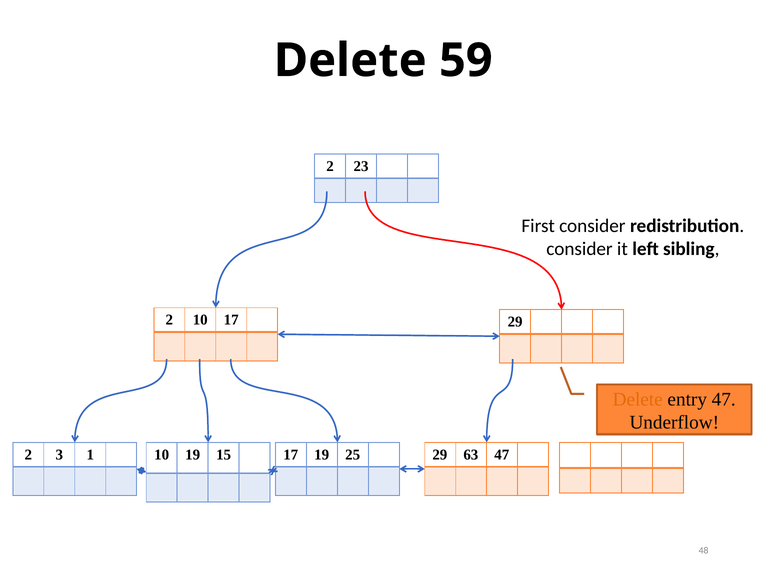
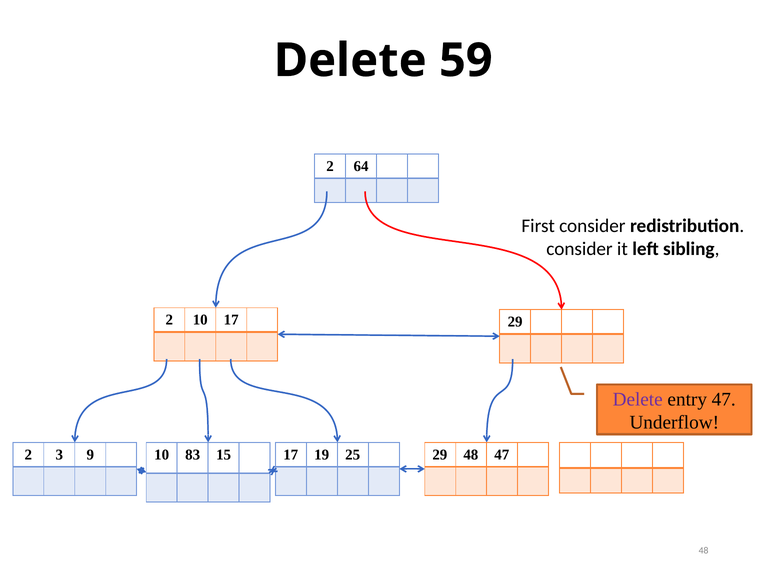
23: 23 -> 64 (361, 166)
Delete colour: orange -> purple (638, 399)
1: 1 -> 9 (90, 454)
10 19: 19 -> 83 (193, 454)
29 63: 63 -> 48 (471, 454)
